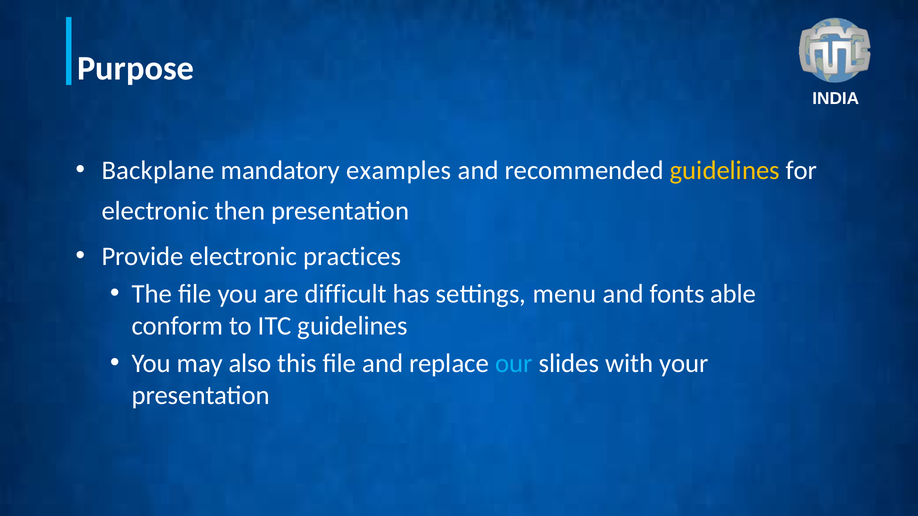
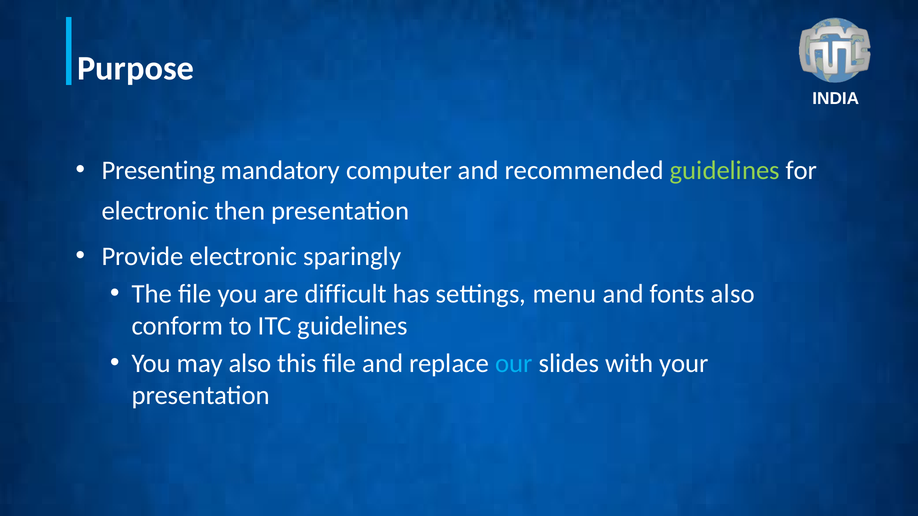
Backplane: Backplane -> Presenting (158, 171)
examples: examples -> computer (399, 171)
guidelines colour: yellow -> light green (725, 171)
practices: practices -> sparingly (352, 256)
fonts able: able -> also (733, 294)
